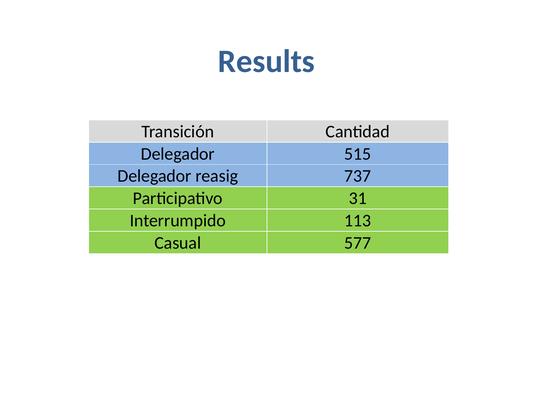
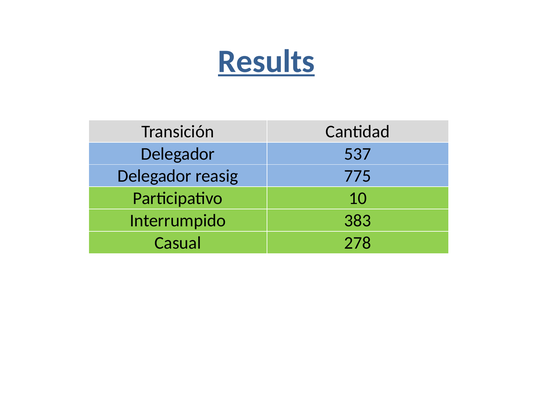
Results underline: none -> present (266, 61)
515: 515 -> 537 (358, 154)
737: 737 -> 775 (358, 176)
31: 31 -> 10 (358, 198)
113: 113 -> 383 (358, 220)
577: 577 -> 278 (358, 243)
